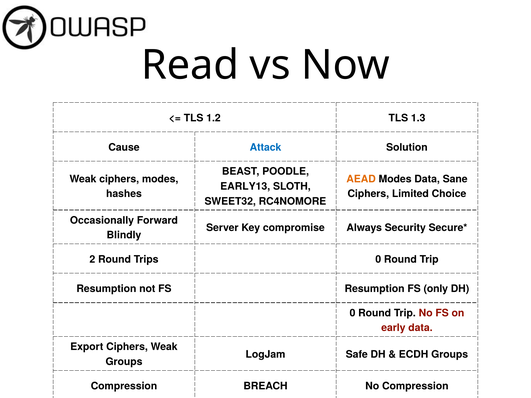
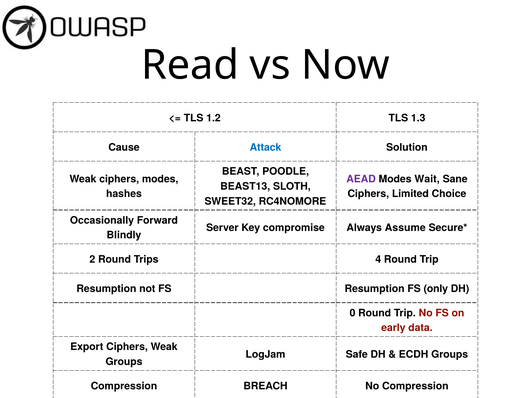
AEAD colour: orange -> purple (361, 179)
Modes Data: Data -> Wait (427, 179)
EARLY13: EARLY13 -> BEAST13 (245, 187)
Security: Security -> Assume (405, 228)
Trips 0: 0 -> 4 (378, 260)
